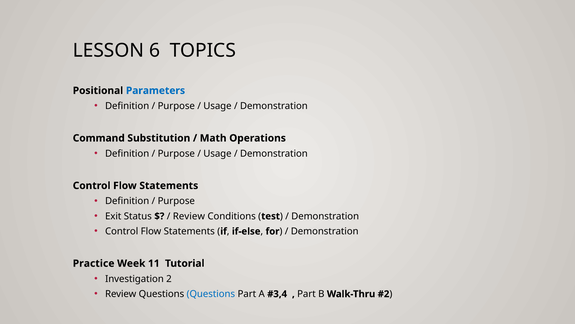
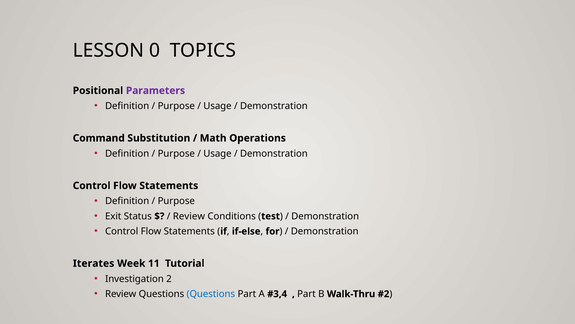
6: 6 -> 0 (155, 50)
Parameters colour: blue -> purple (155, 90)
Practice: Practice -> Iterates (94, 263)
